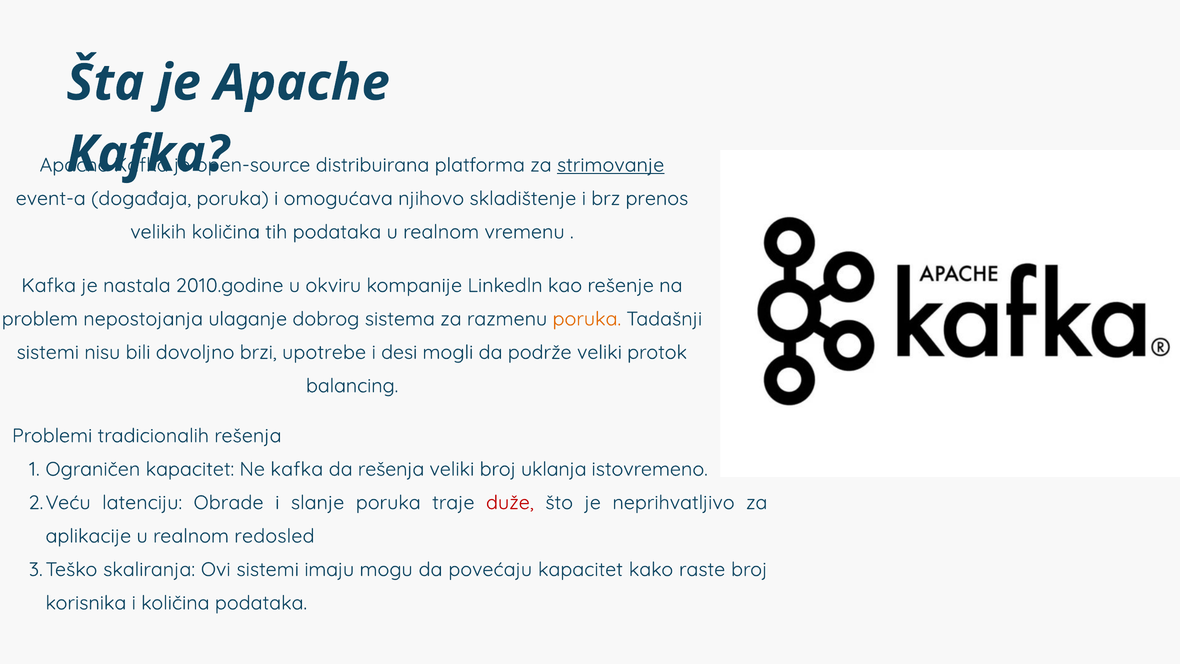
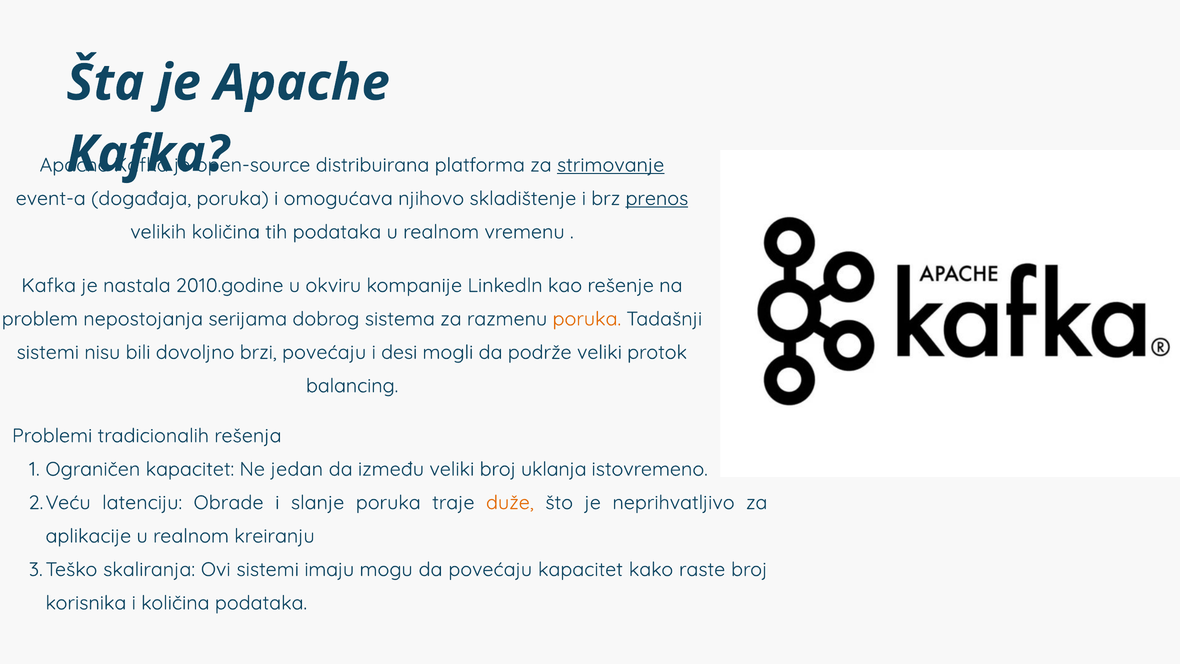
prenos underline: none -> present (657, 198)
ulaganje: ulaganje -> serijama (248, 319)
brzi upotrebe: upotrebe -> povećaju (324, 352)
Ne kafka: kafka -> jedan (297, 469)
da rešenja: rešenja -> između (391, 469)
duže colour: red -> orange (510, 502)
redosled: redosled -> kreiranju (274, 536)
